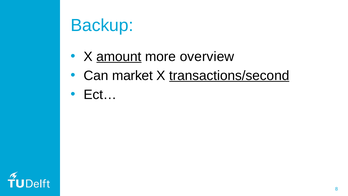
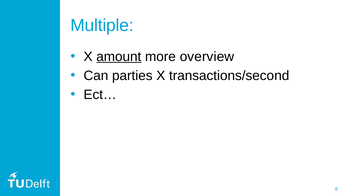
Backup: Backup -> Multiple (102, 25)
market: market -> parties (132, 75)
transactions/second underline: present -> none (229, 75)
